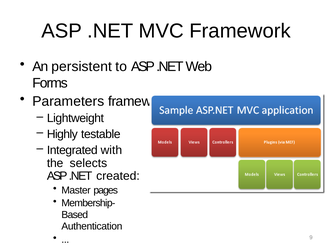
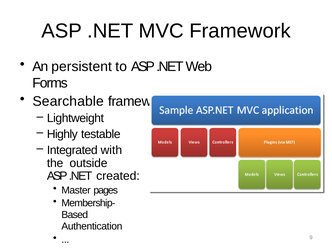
Parameters: Parameters -> Searchable (68, 101)
selects: selects -> outside (88, 163)
